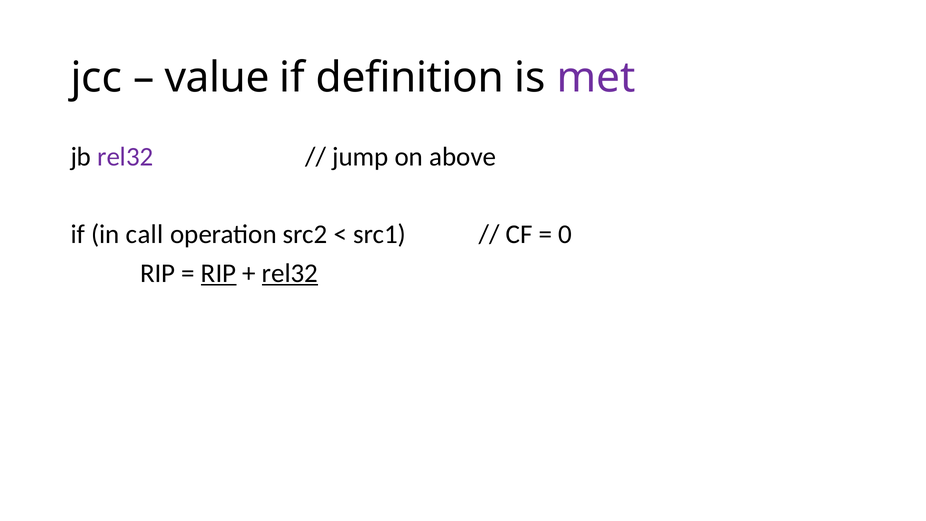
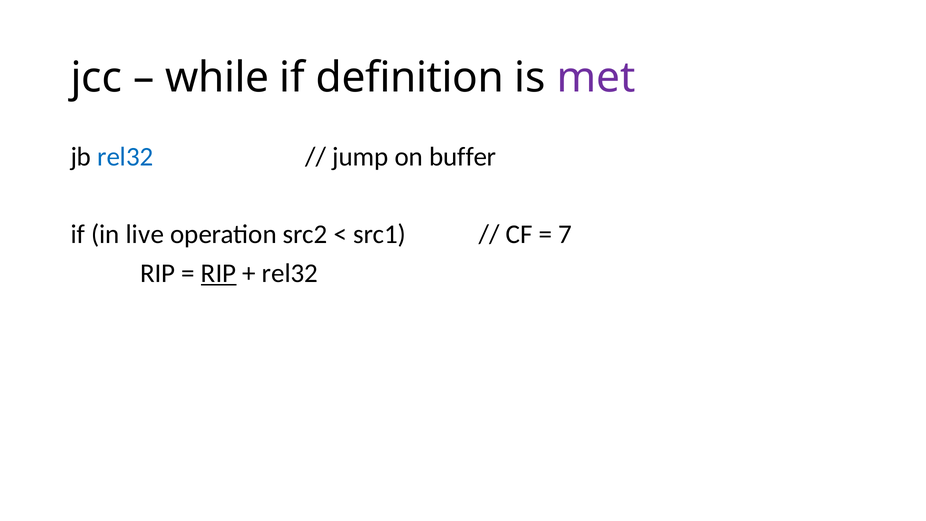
value: value -> while (217, 78)
rel32 colour: purple -> blue (125, 157)
above: above -> buffer (463, 157)
call: call -> live (145, 234)
0: 0 -> 7 (565, 234)
rel32 underline: present -> none (290, 273)
